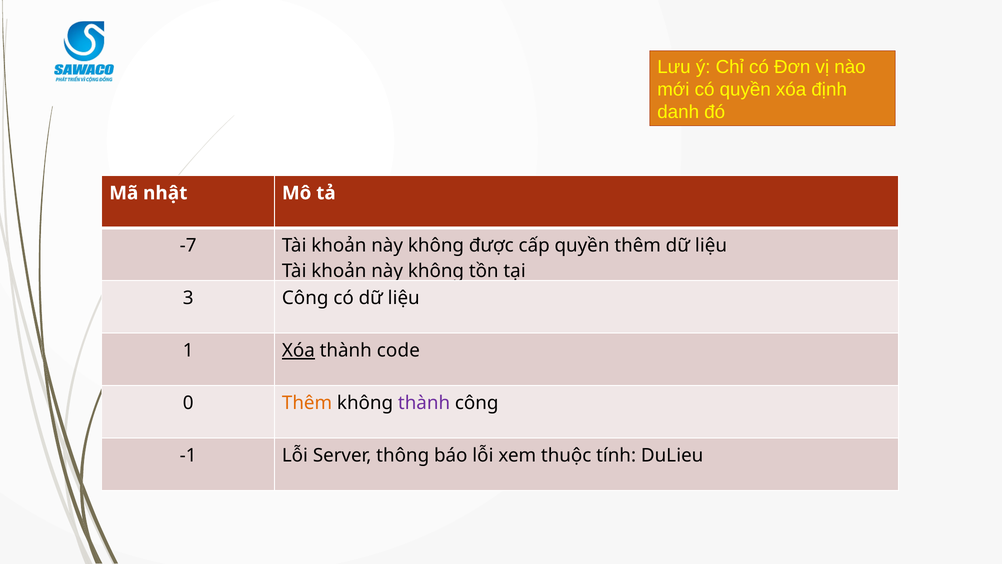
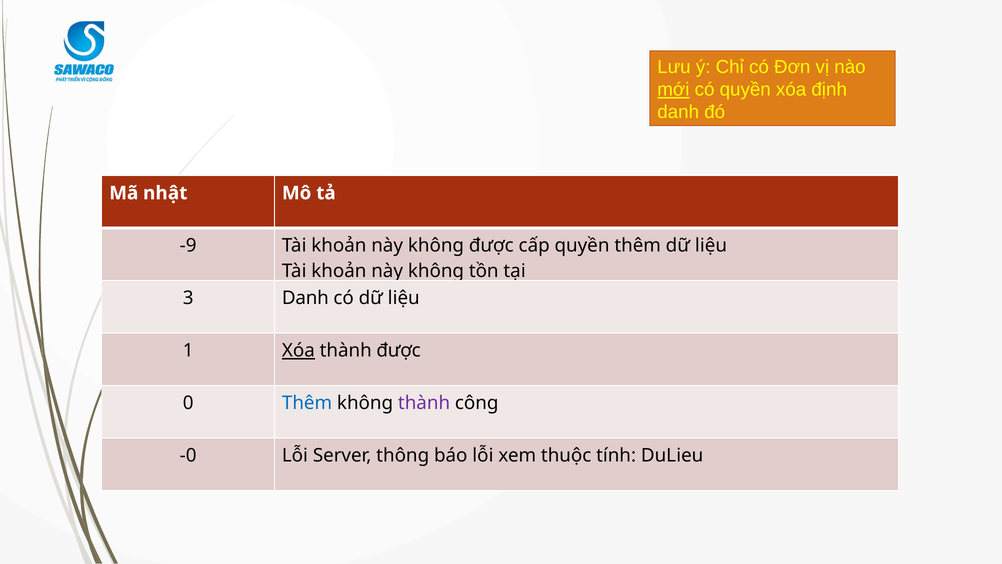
mới underline: none -> present (673, 90)
-7: -7 -> -9 (188, 245)
3 Công: Công -> Danh (305, 298)
thành code: code -> được (399, 350)
Thêm colour: orange -> blue (307, 403)
-1: -1 -> -0 (188, 455)
